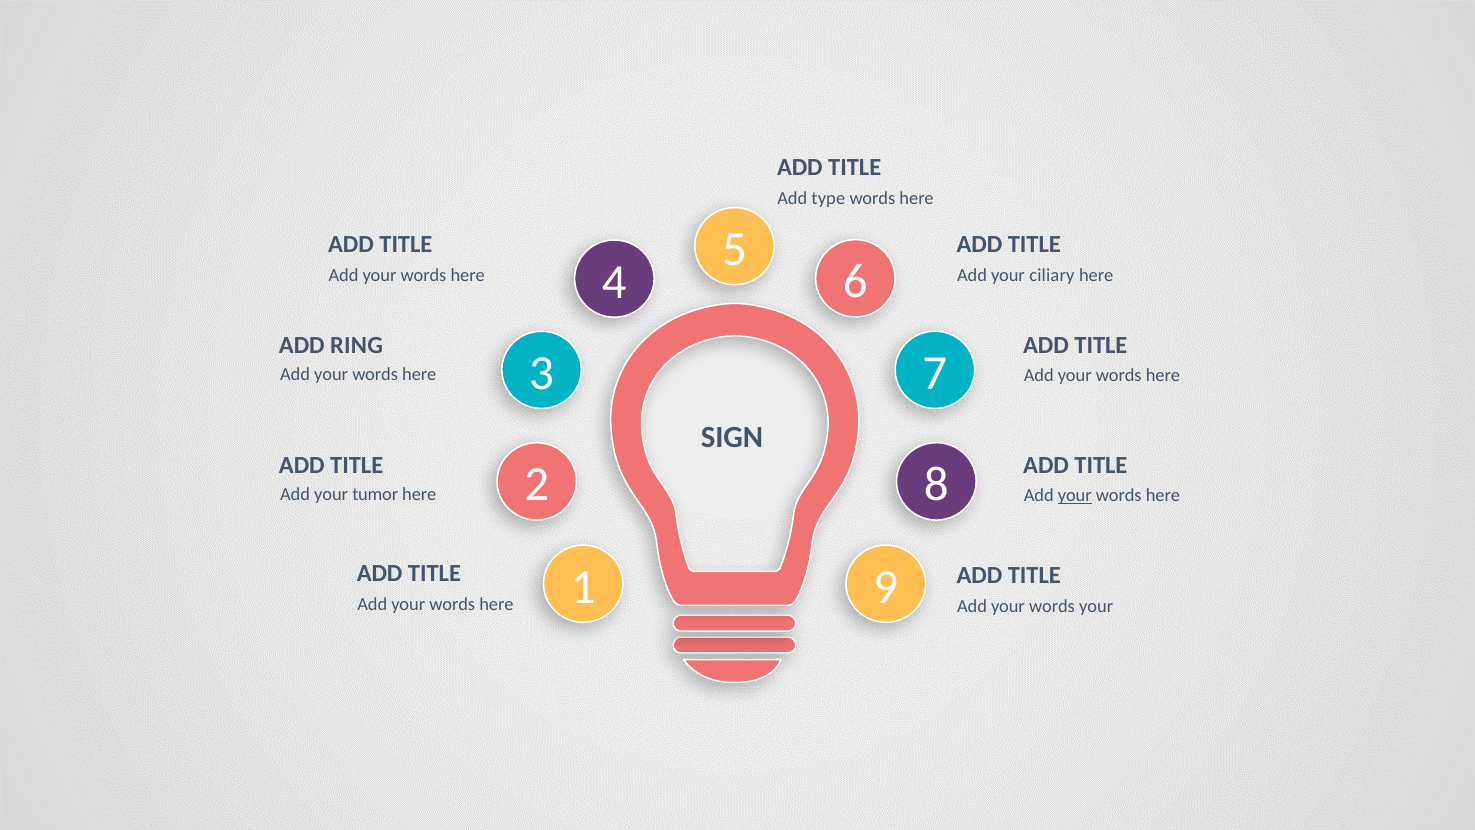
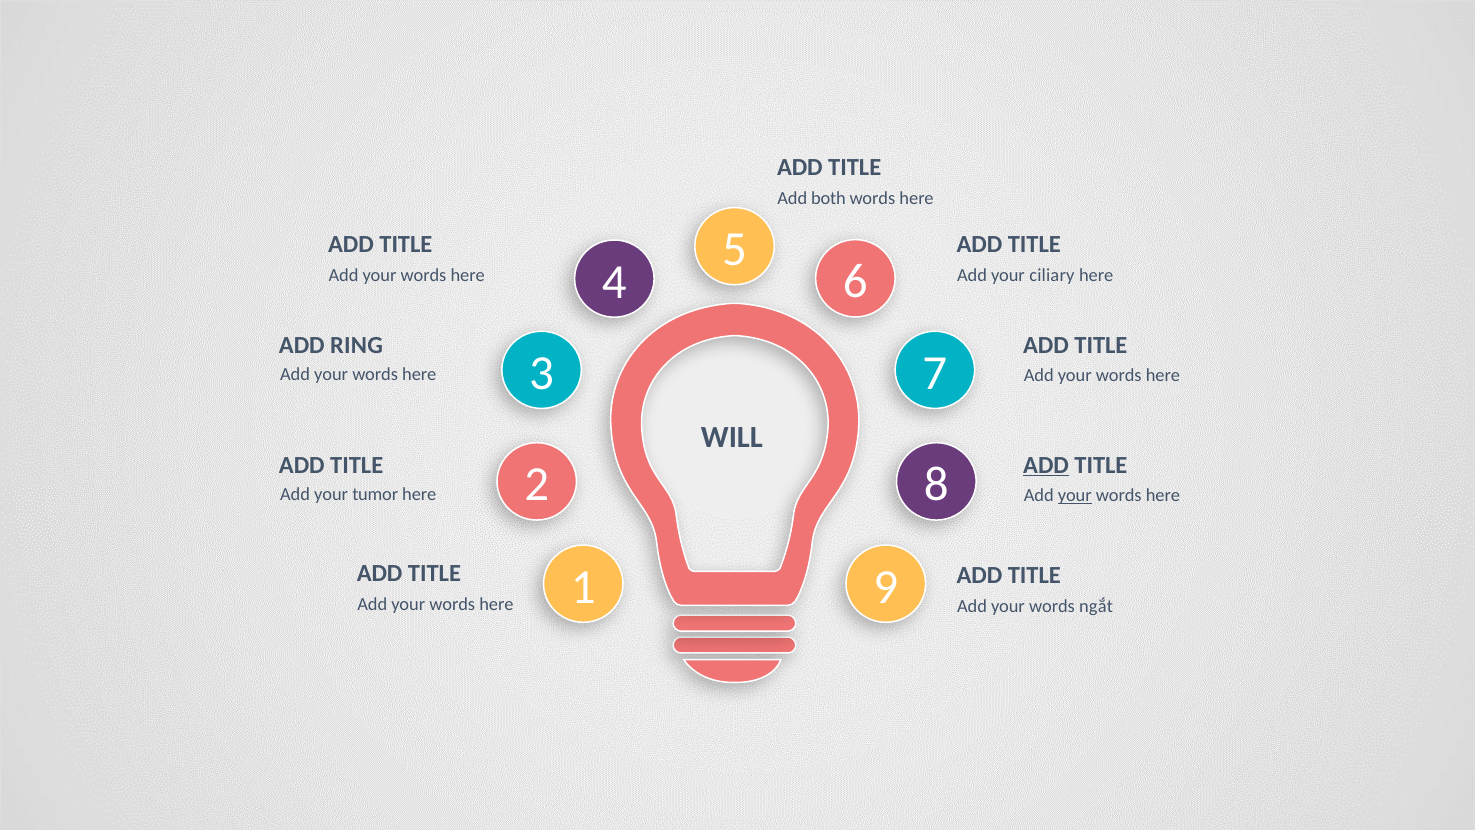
type: type -> both (829, 198)
SIGN: SIGN -> WILL (732, 438)
ADD underline: none -> present (1046, 465)
words your: your -> ngắt (1096, 606)
